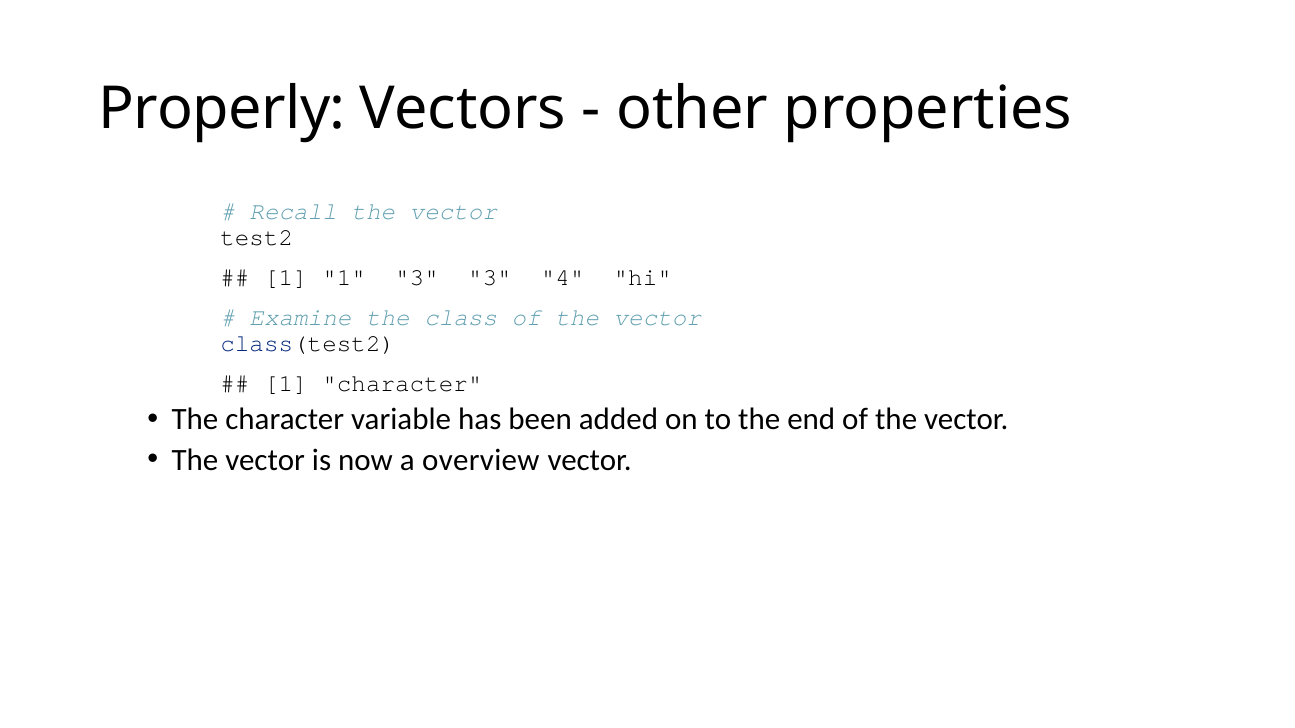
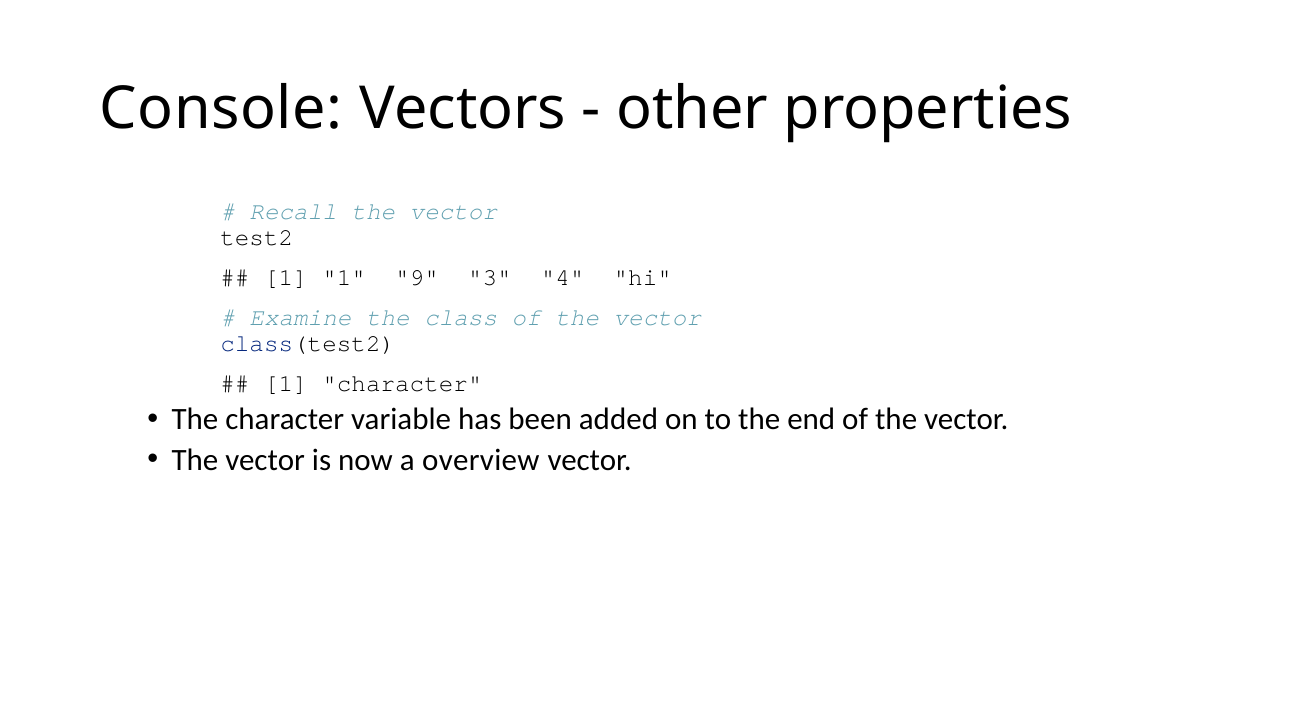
Properly: Properly -> Console (221, 109)
1 3: 3 -> 9 (417, 278)
